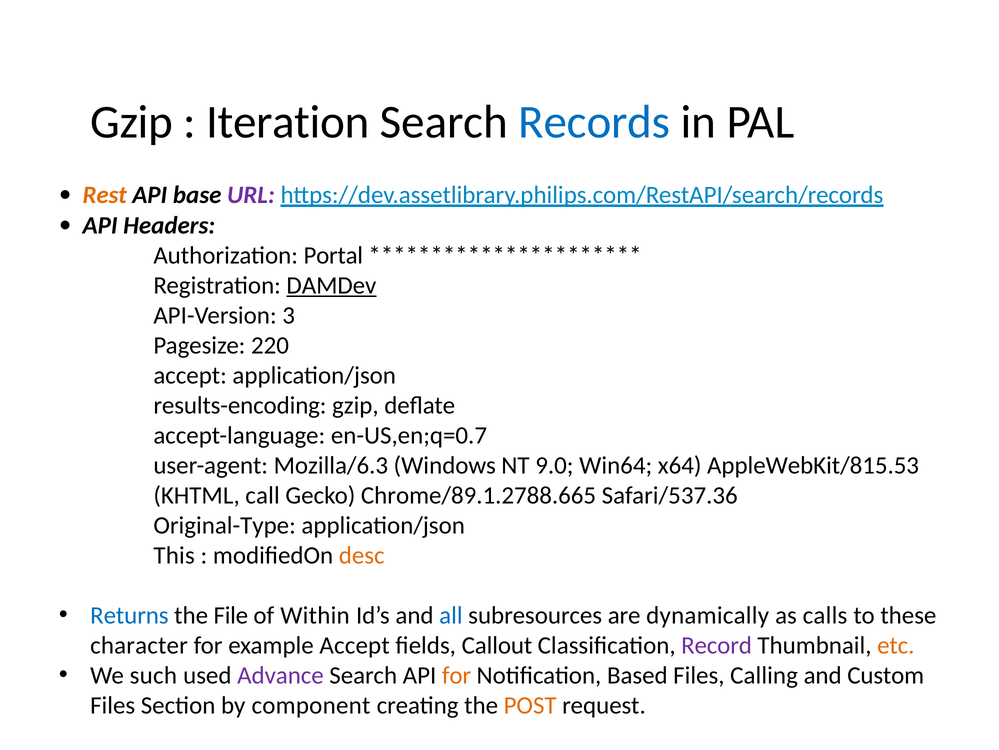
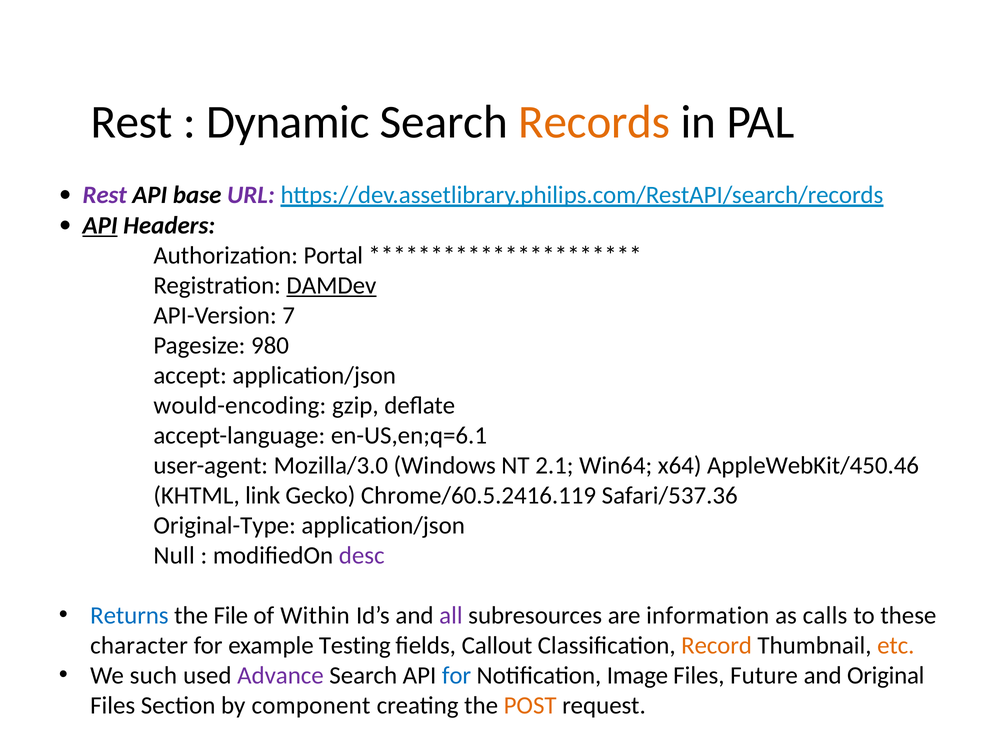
Gzip: Gzip -> Rest (132, 122)
Iteration: Iteration -> Dynamic (288, 122)
Records colour: blue -> orange (594, 122)
Rest colour: orange -> purple (105, 195)
API underline: none -> present (100, 225)
3: 3 -> 7 (289, 315)
220: 220 -> 980 (270, 345)
results-encoding: results-encoding -> would-encoding (240, 405)
en-US,en;q=0.7: en-US,en;q=0.7 -> en-US,en;q=6.1 (409, 435)
Mozilla/6.3: Mozilla/6.3 -> Mozilla/3.0 (331, 465)
9.0: 9.0 -> 2.1 (554, 465)
AppleWebKit/815.53: AppleWebKit/815.53 -> AppleWebKit/450.46 (813, 465)
call: call -> link (263, 495)
Chrome/89.1.2788.665: Chrome/89.1.2788.665 -> Chrome/60.5.2416.119 (479, 495)
This: This -> Null (174, 555)
desc colour: orange -> purple (362, 555)
all colour: blue -> purple (451, 615)
dynamically: dynamically -> information (708, 615)
example Accept: Accept -> Testing (355, 645)
Record colour: purple -> orange (717, 645)
for colour: orange -> blue (456, 675)
Based: Based -> Image (637, 675)
Calling: Calling -> Future (764, 675)
Custom: Custom -> Original (886, 675)
